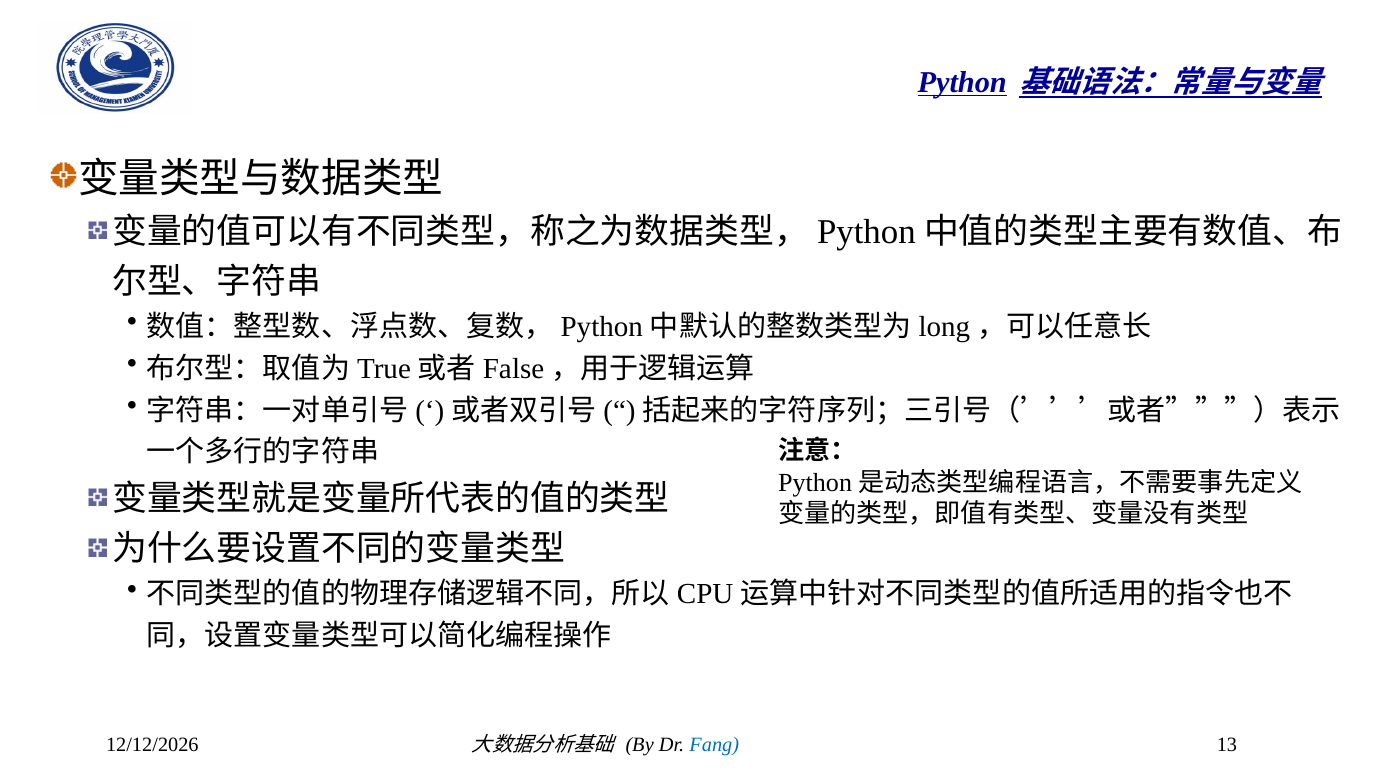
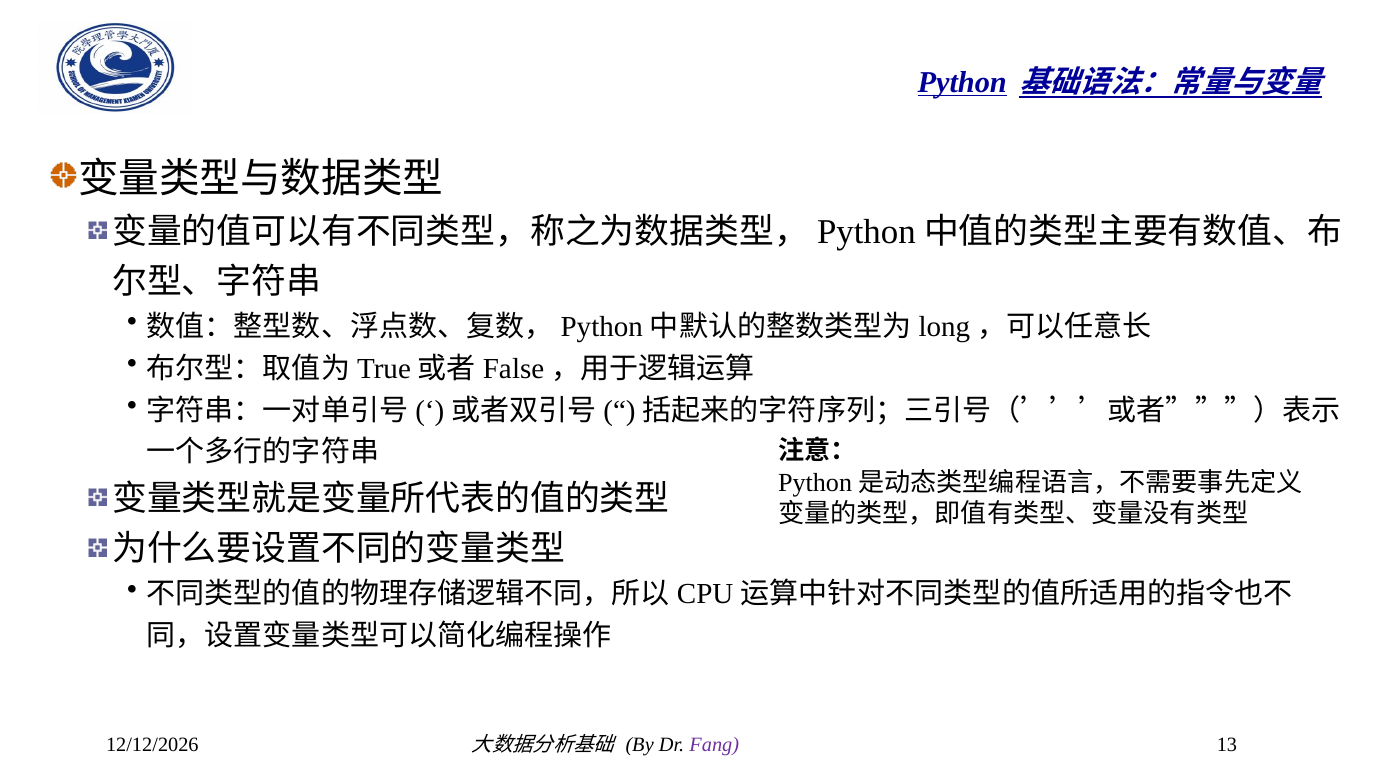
Fang colour: blue -> purple (714, 745)
